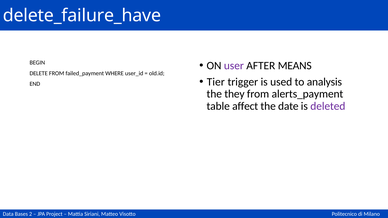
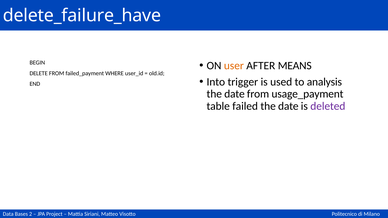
user colour: purple -> orange (234, 66)
Tier: Tier -> Into (216, 82)
they: they -> date (234, 94)
alerts_payment: alerts_payment -> usage_payment (307, 94)
affect: affect -> failed (245, 106)
